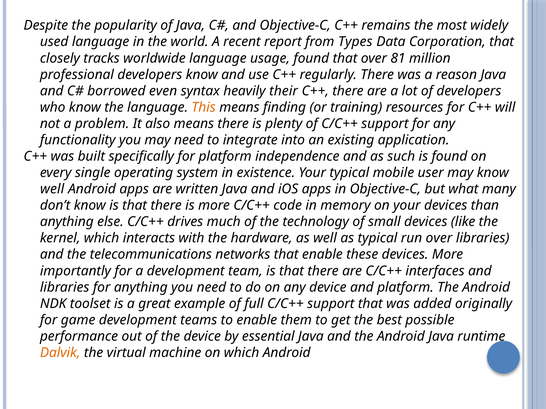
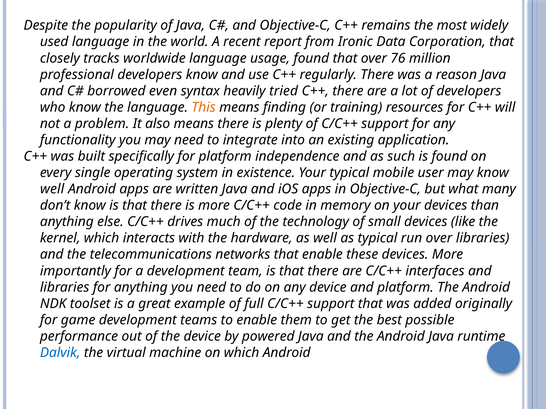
Types: Types -> Ironic (355, 42)
81: 81 -> 76 (398, 58)
their: their -> tried (284, 91)
essential: essential -> powered (268, 337)
Dalvik colour: orange -> blue (60, 353)
